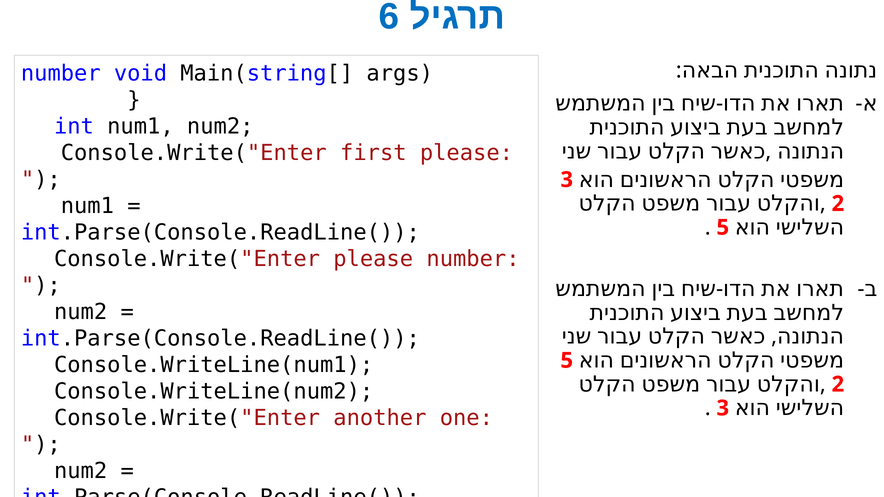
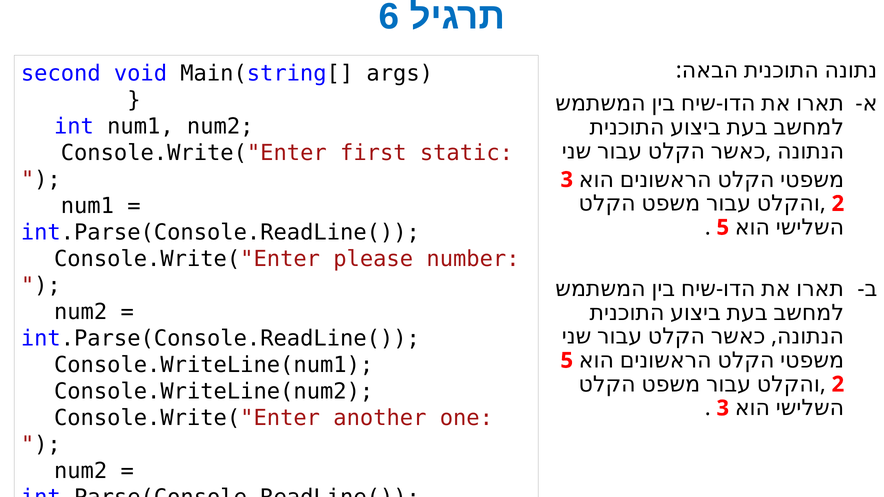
number: number -> second (61, 74)
first please: please -> static (466, 153)
